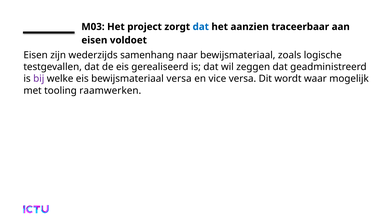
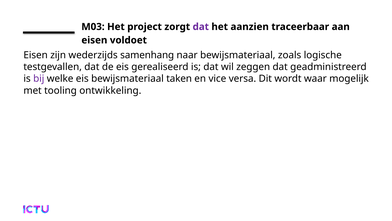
dat colour: blue -> purple (201, 27)
bewijsmateriaal versa: versa -> taken (179, 79)
raamwerken: raamwerken -> ontwikkeling (110, 90)
